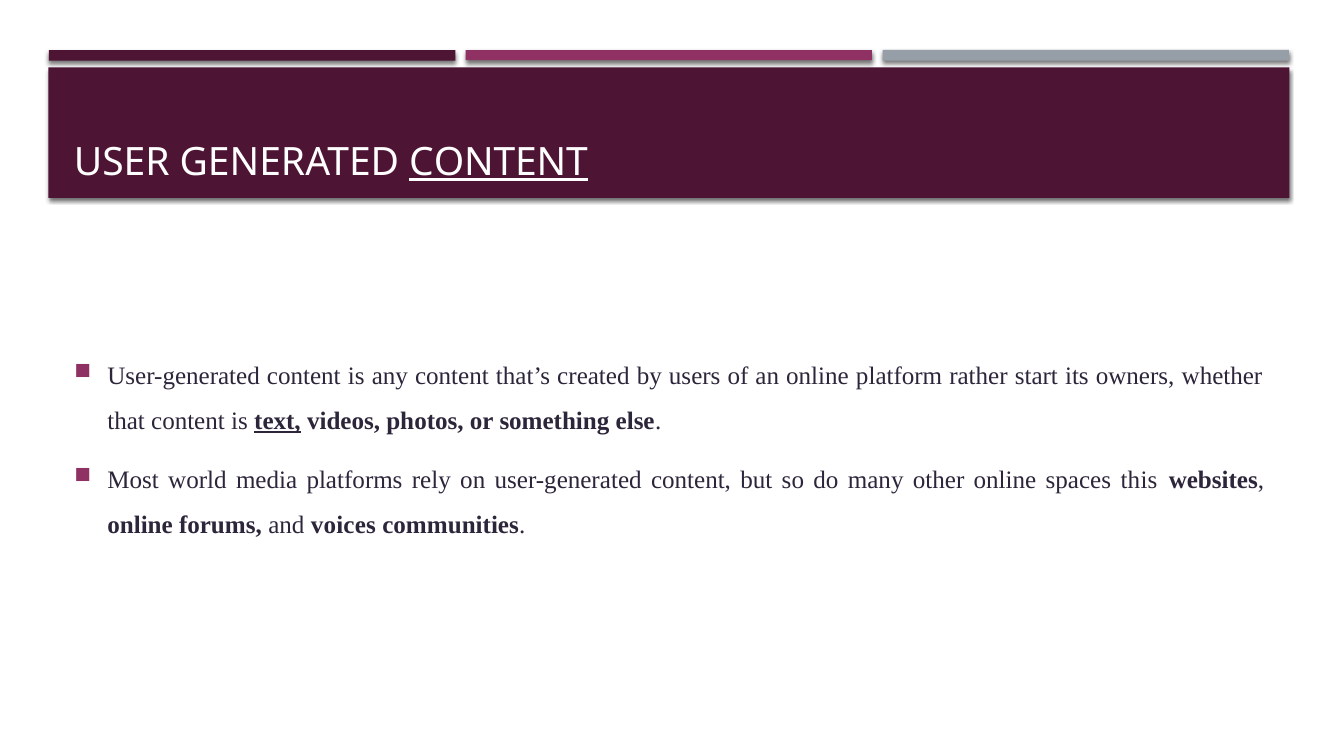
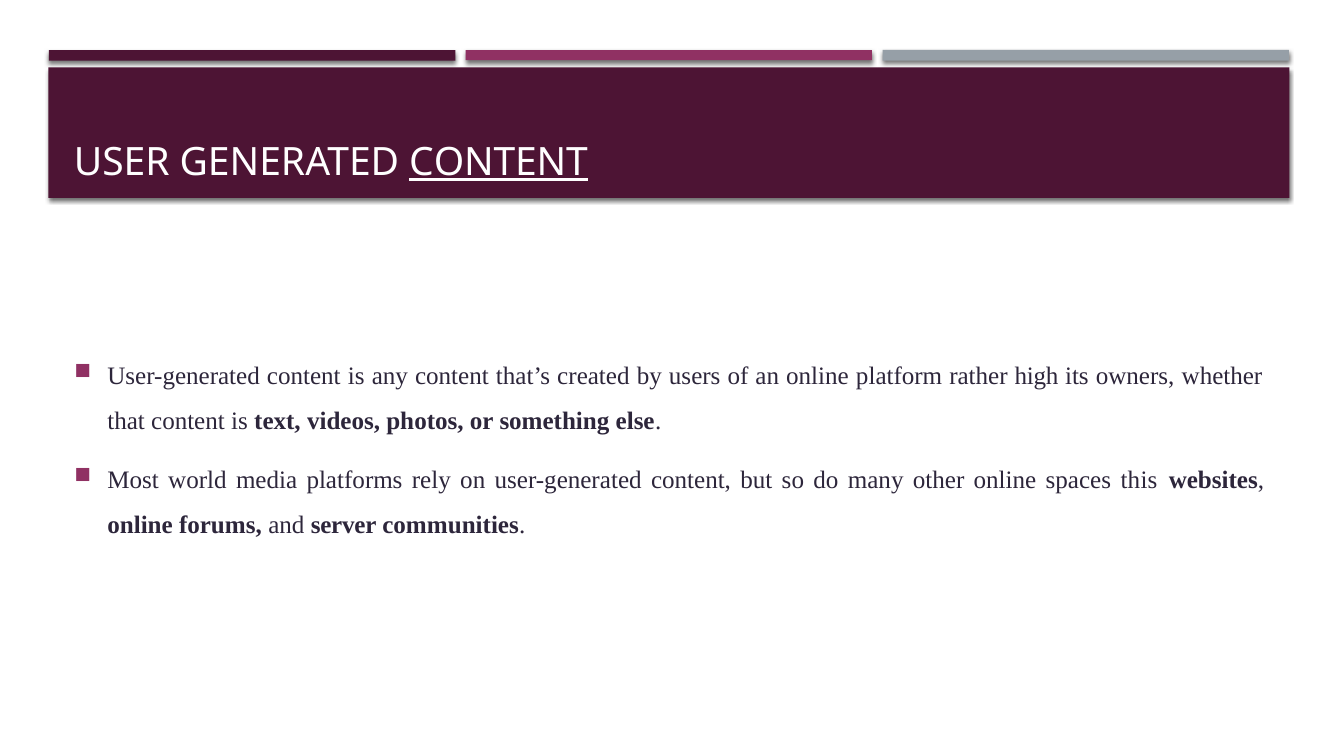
start: start -> high (1037, 376)
text underline: present -> none (277, 421)
voices: voices -> server (344, 525)
